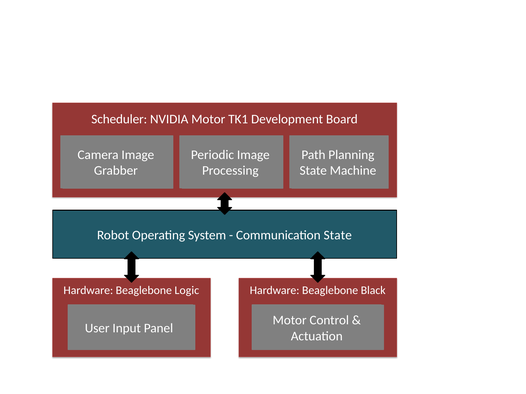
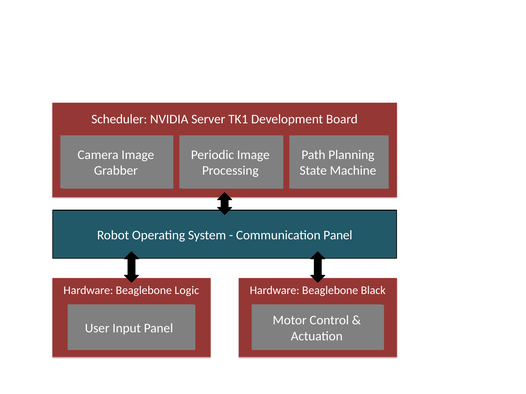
NVIDIA Motor: Motor -> Server (208, 119)
Communication State: State -> Panel (338, 235)
